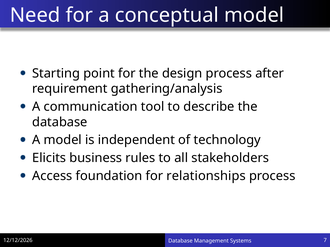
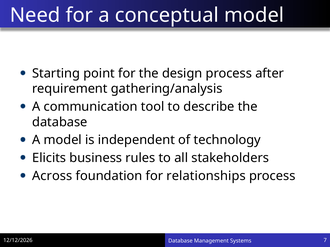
Access: Access -> Across (52, 176)
